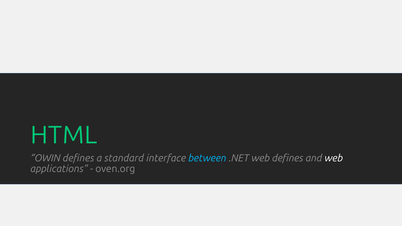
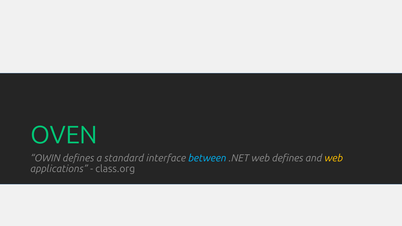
HTML: HTML -> OVEN (64, 135)
web colour: white -> yellow (334, 158)
oven.org: oven.org -> class.org (115, 169)
